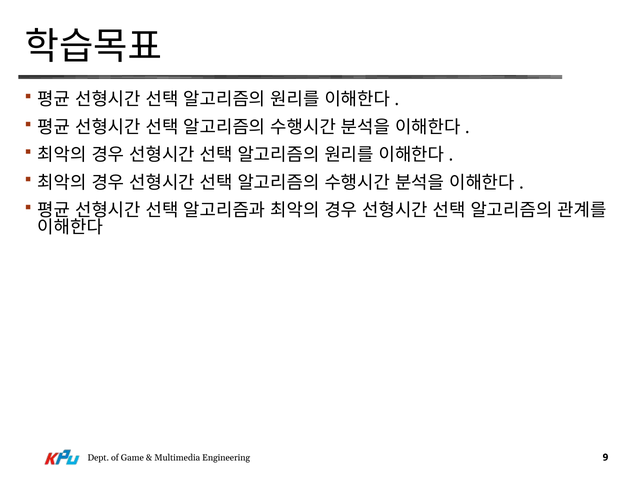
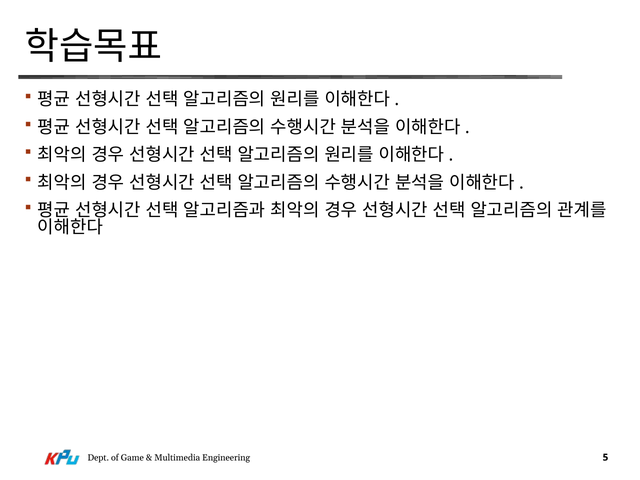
9: 9 -> 5 (605, 457)
